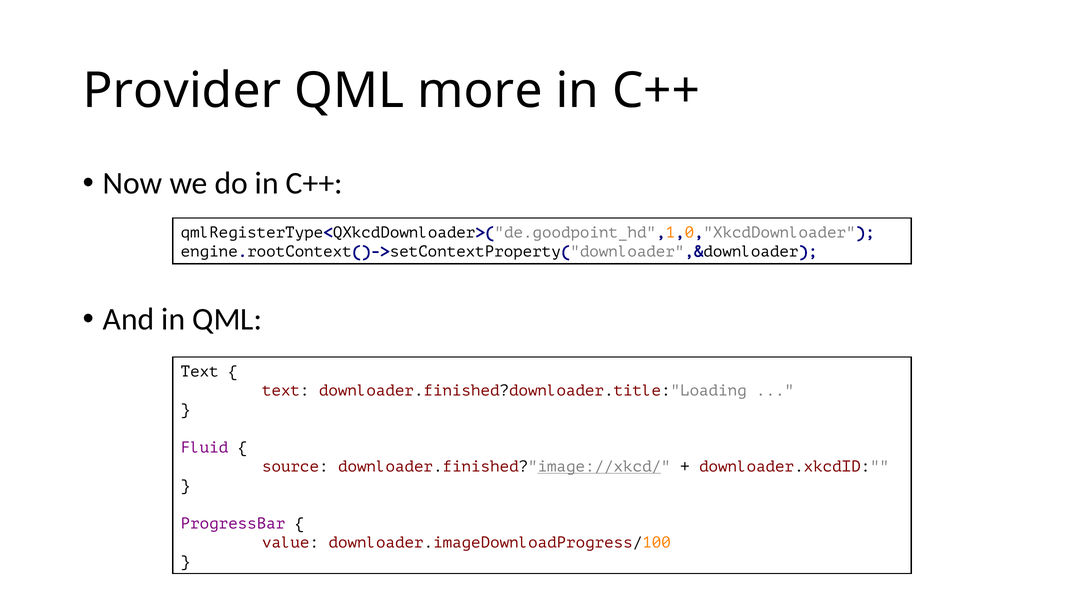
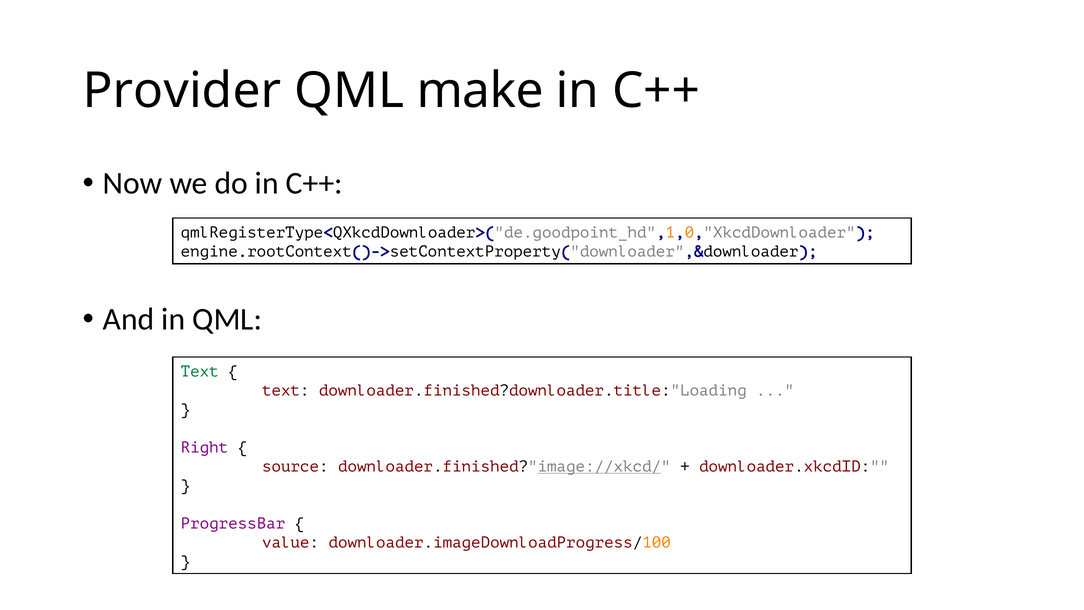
more: more -> make (480, 91)
Text colour: black -> green (200, 371)
Fluid: Fluid -> Right (204, 447)
